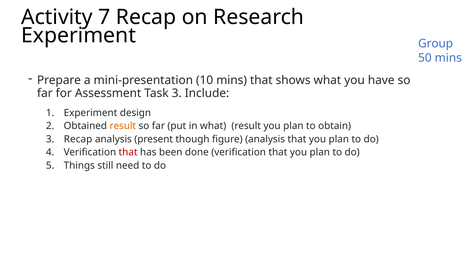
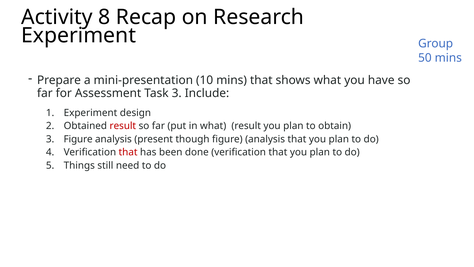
7: 7 -> 8 (104, 17)
result colour: orange -> red (123, 126)
3 Recap: Recap -> Figure (78, 139)
